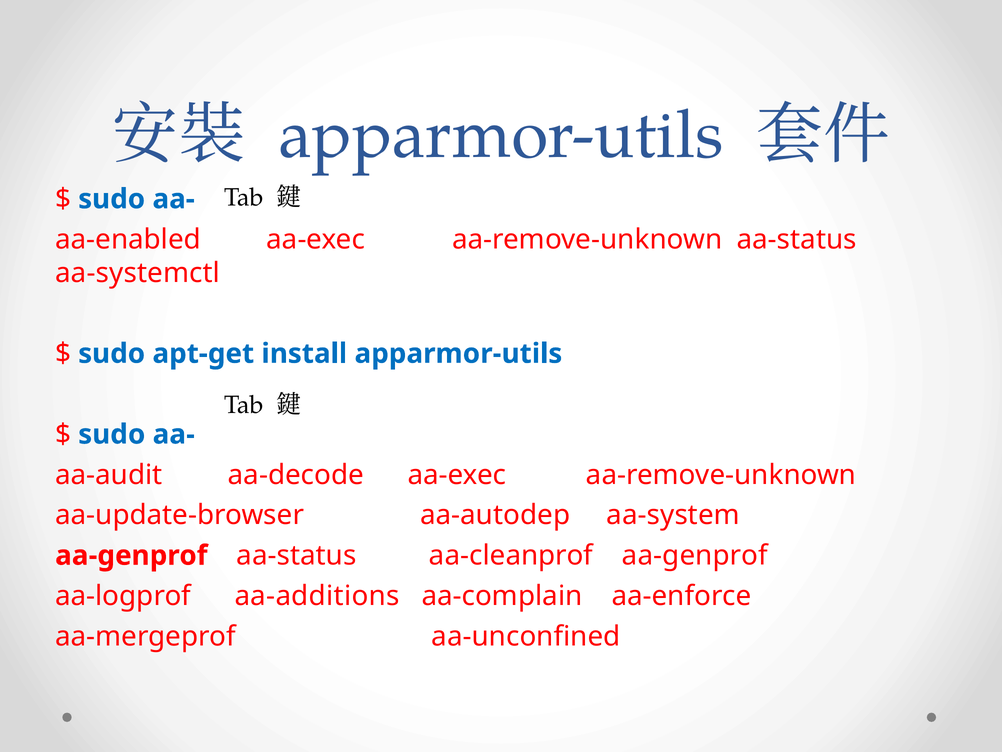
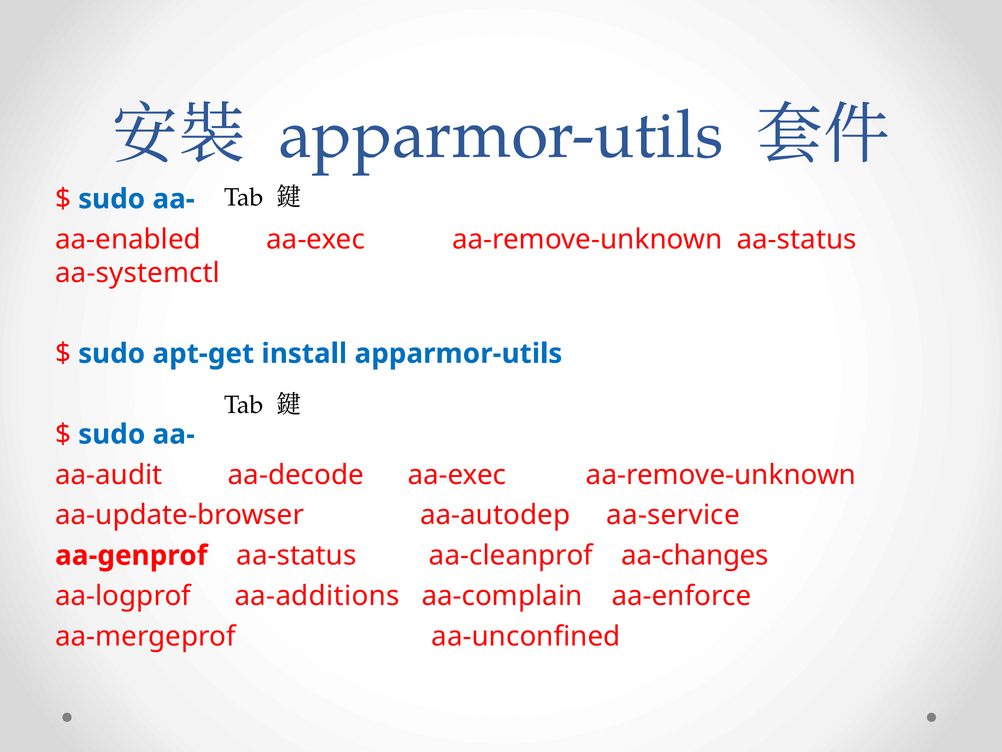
aa-system: aa-system -> aa-service (673, 515)
aa-cleanprof aa-genprof: aa-genprof -> aa-changes (695, 555)
